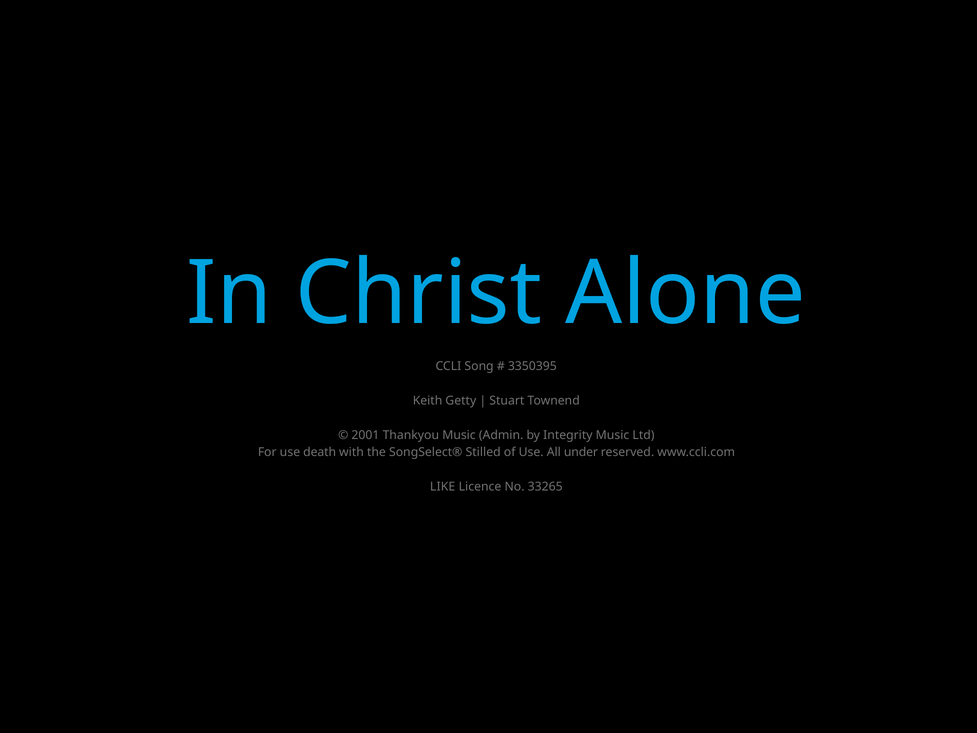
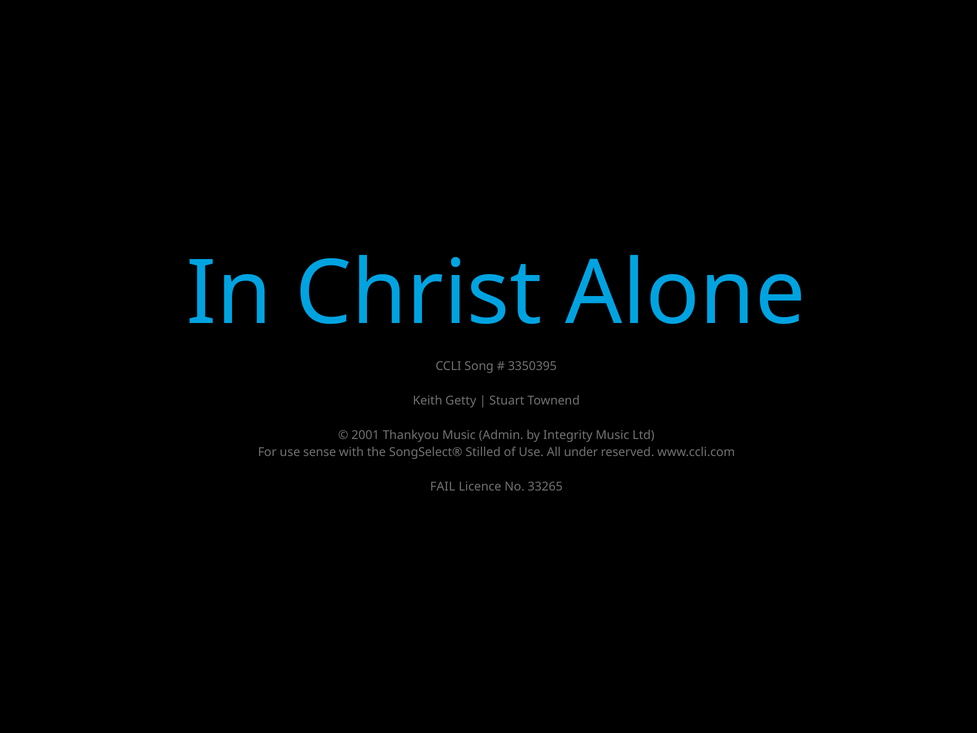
death: death -> sense (320, 452)
LIKE: LIKE -> FAIL (443, 486)
